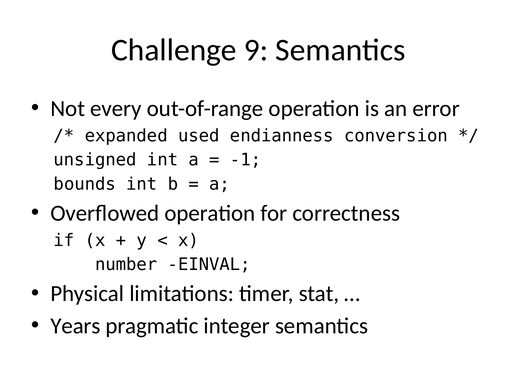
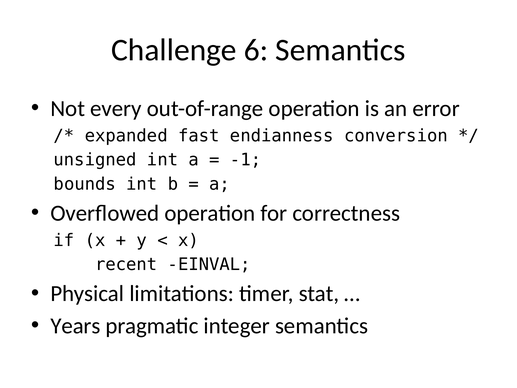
9: 9 -> 6 (256, 50)
used: used -> fast (199, 136)
number: number -> recent (126, 264)
